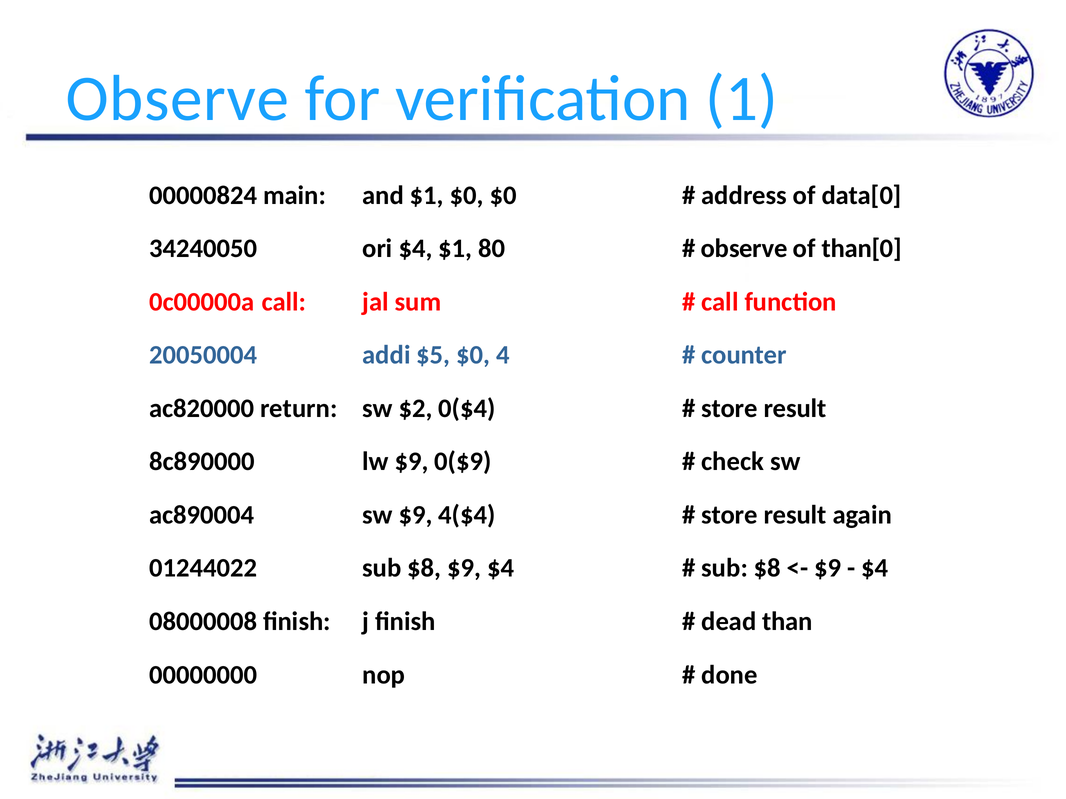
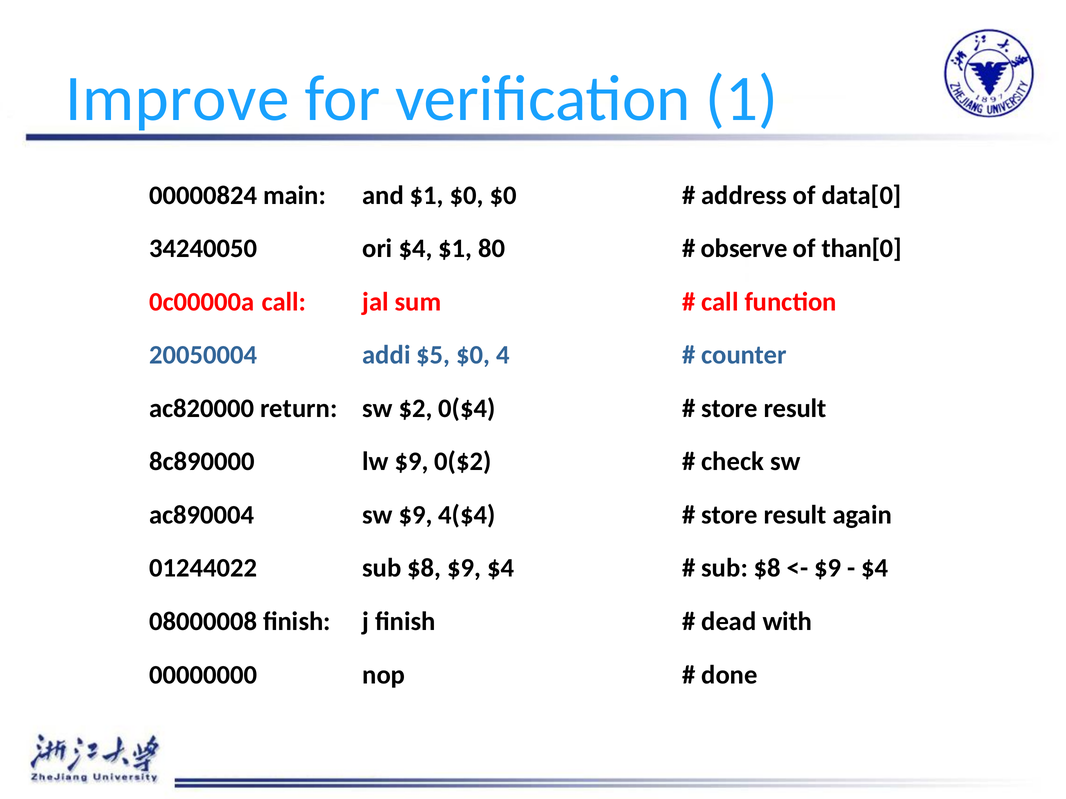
Observe: Observe -> Improve (177, 99)
0($9: 0($9 -> 0($2 (463, 462)
than: than -> with (787, 622)
